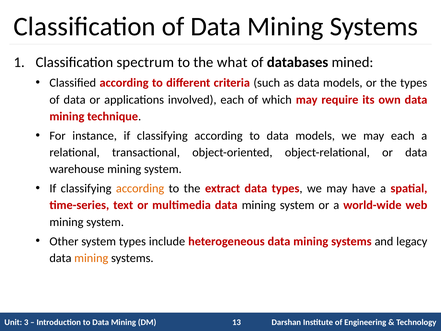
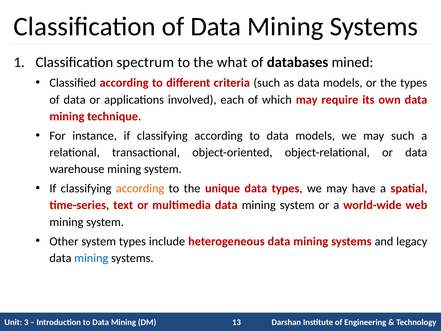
may each: each -> such (403, 136)
extract: extract -> unique (223, 188)
mining colour: orange -> blue (91, 258)
